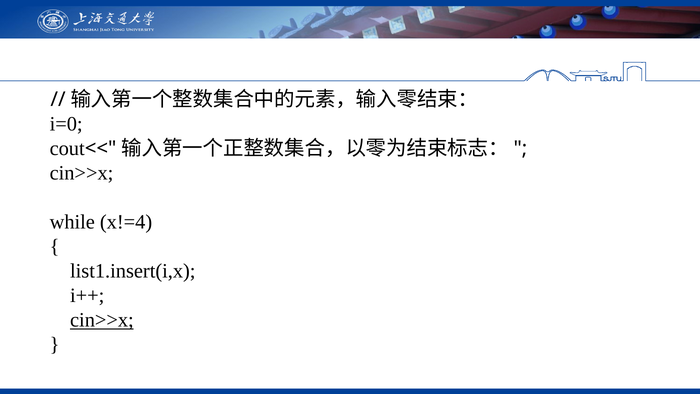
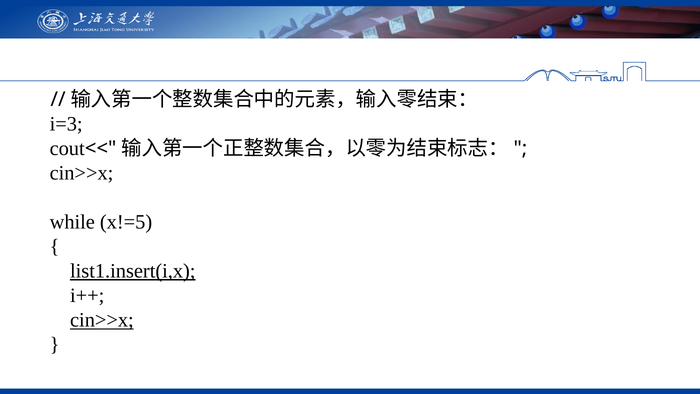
i=0: i=0 -> i=3 (66, 124)
x!=4: x!=4 -> x!=5 (126, 222)
list1.insert(i,x underline: none -> present (133, 271)
